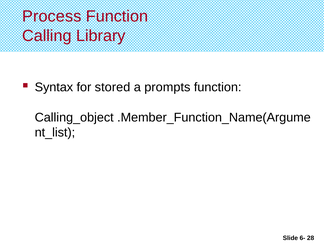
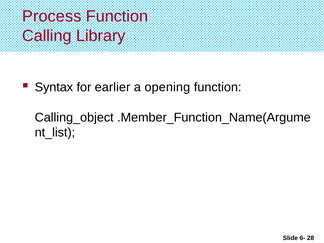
stored: stored -> earlier (113, 87)
prompts: prompts -> opening (167, 87)
